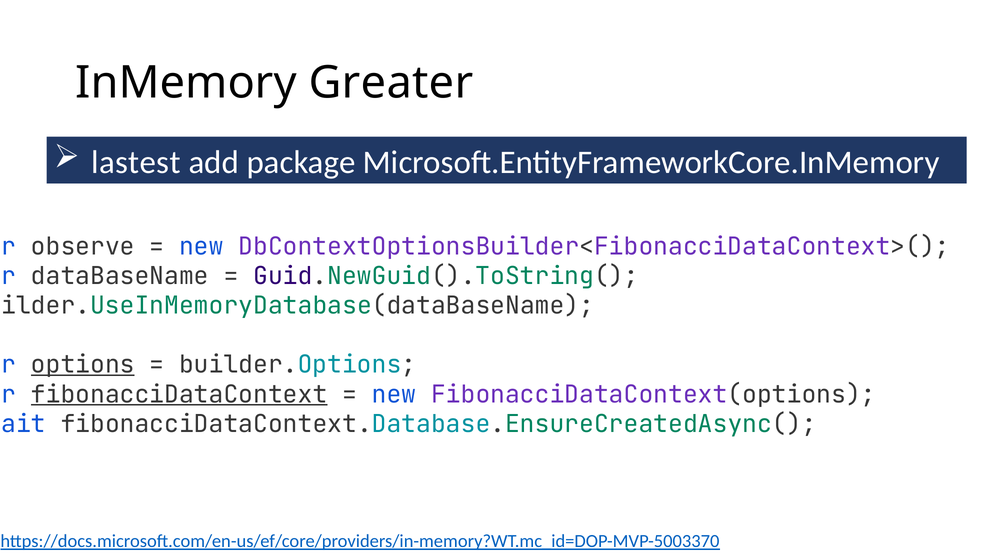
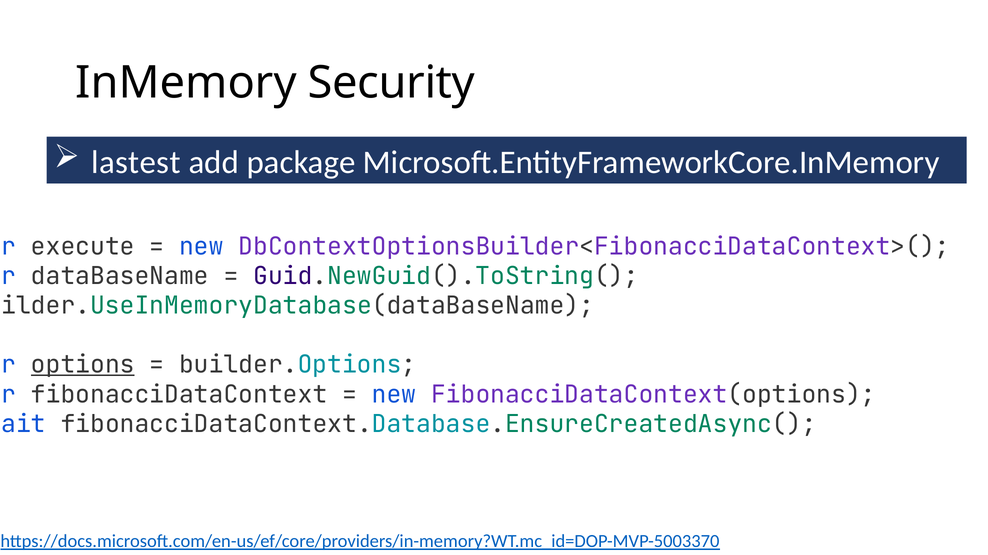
Greater: Greater -> Security (391, 83)
observe: observe -> execute (83, 247)
fibonacciDataContext underline: present -> none (179, 395)
